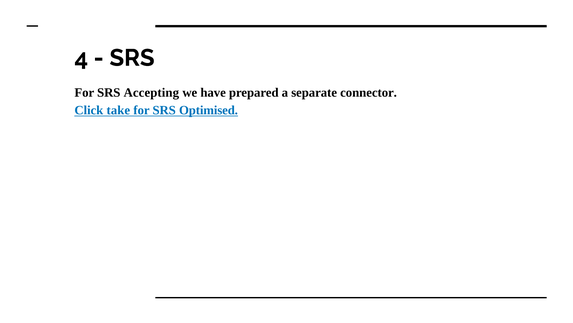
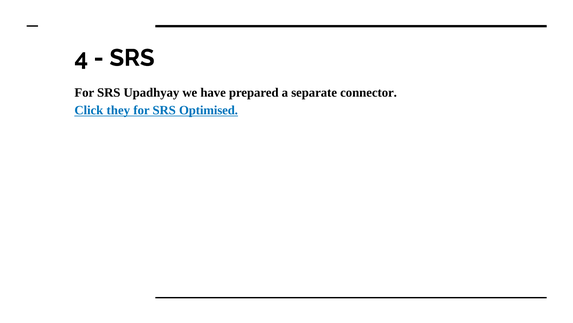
Accepting: Accepting -> Upadhyay (151, 92)
take: take -> they (118, 110)
